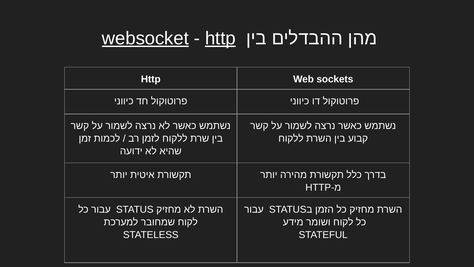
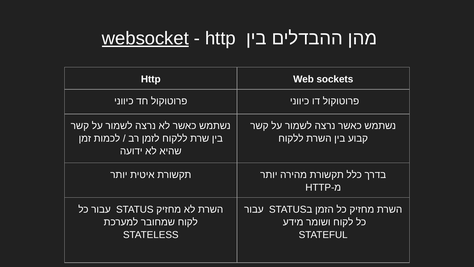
http underline: present -> none (220, 38)
